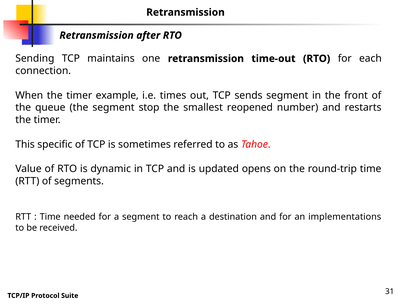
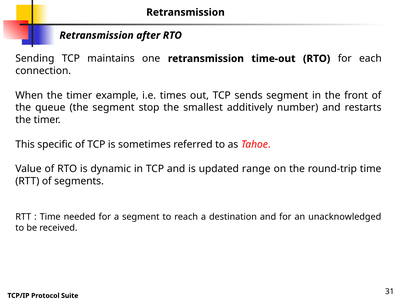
reopened: reopened -> additively (250, 107)
opens: opens -> range (256, 168)
implementations: implementations -> unacknowledged (345, 216)
